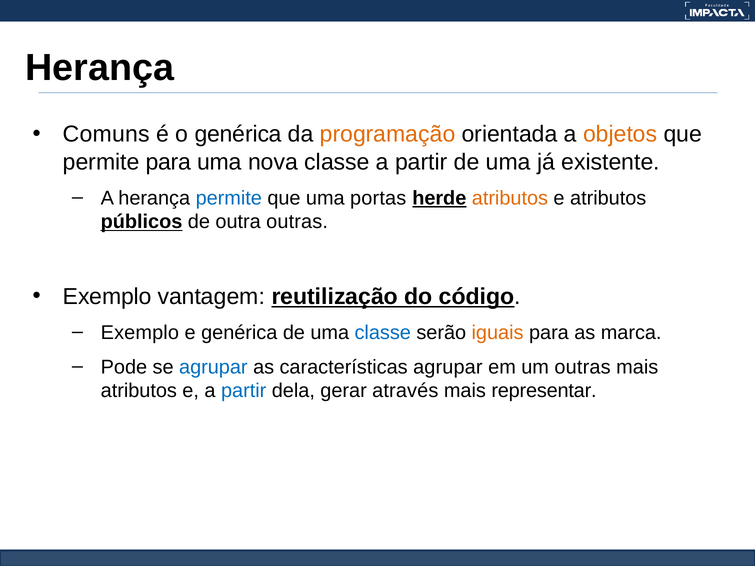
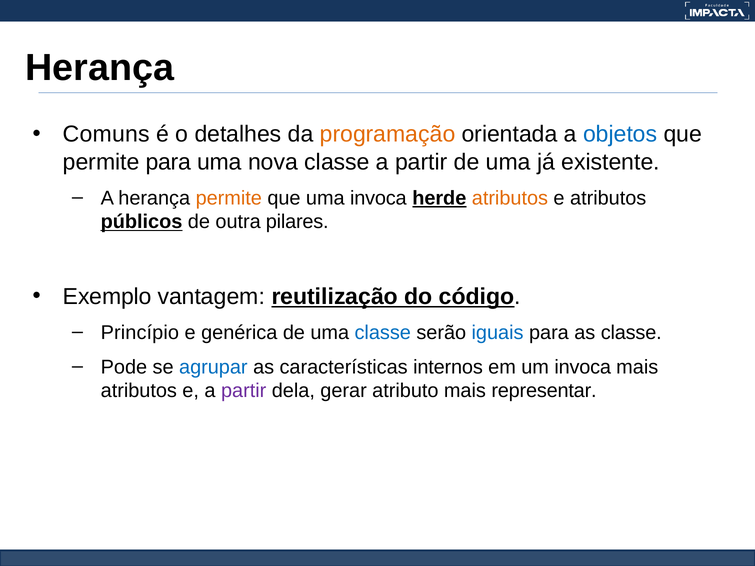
o genérica: genérica -> detalhes (238, 134)
objetos colour: orange -> blue (620, 134)
permite colour: blue -> orange (229, 198)
uma portas: portas -> invoca (378, 198)
outra outras: outras -> pilares (297, 222)
Exemplo: Exemplo -> Princípio (140, 333)
iguais colour: orange -> blue (498, 333)
as marca: marca -> classe (631, 333)
características agrupar: agrupar -> internos (448, 367)
um outras: outras -> invoca (583, 367)
partir colour: blue -> purple (244, 391)
através: através -> atributo (405, 391)
